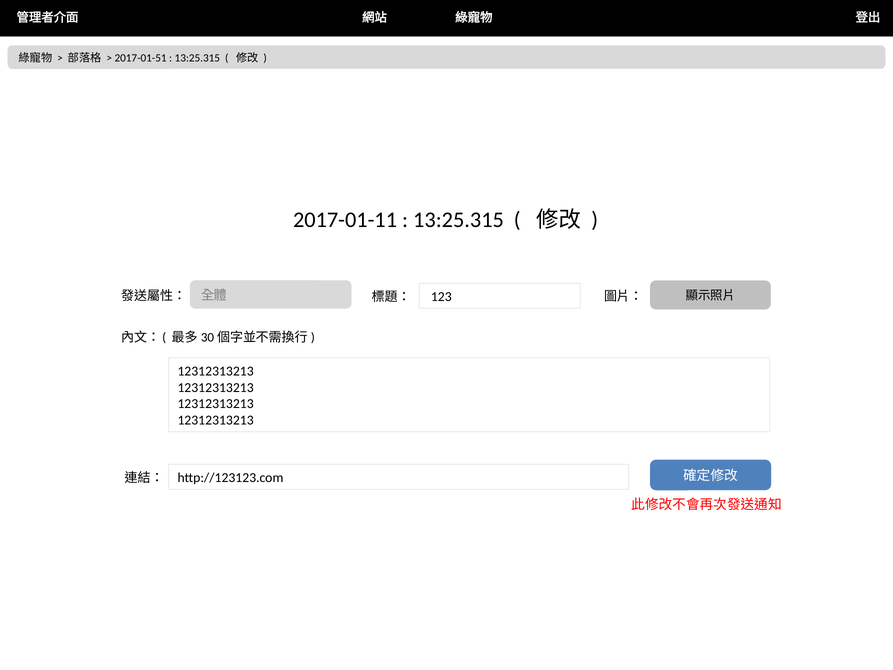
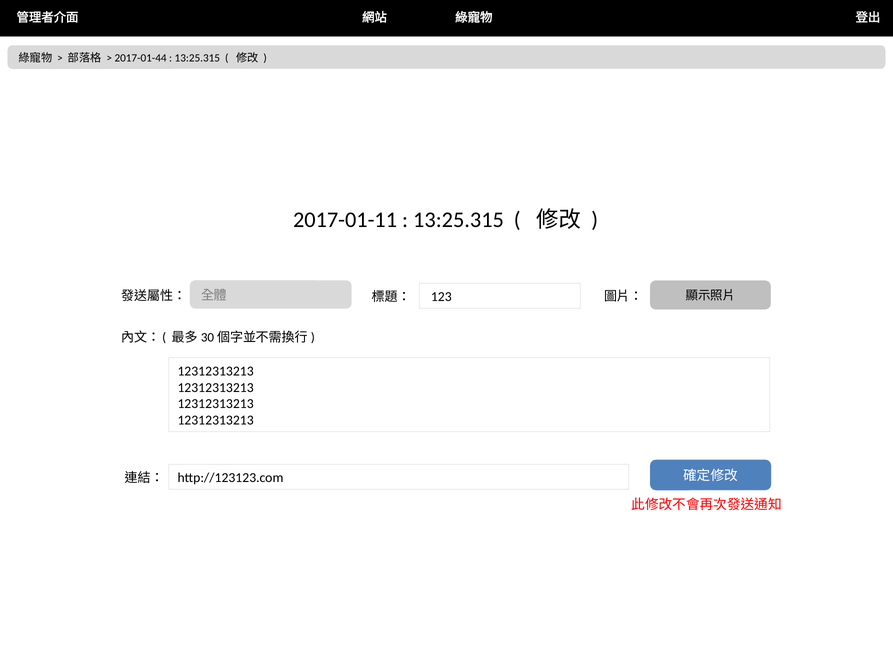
2017-01-51: 2017-01-51 -> 2017-01-44 (141, 58)
